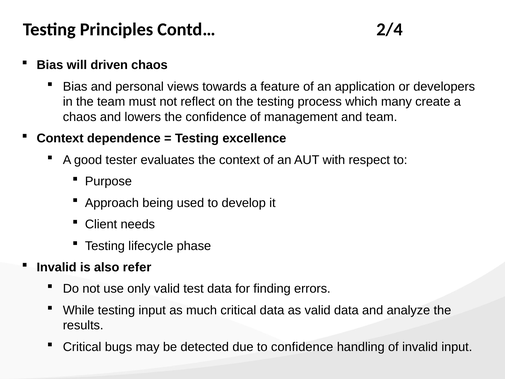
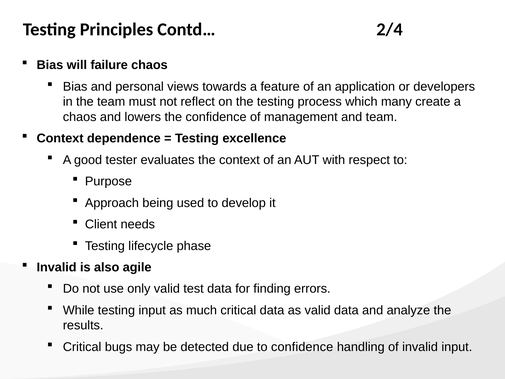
driven: driven -> failure (109, 65)
refer: refer -> agile (137, 267)
